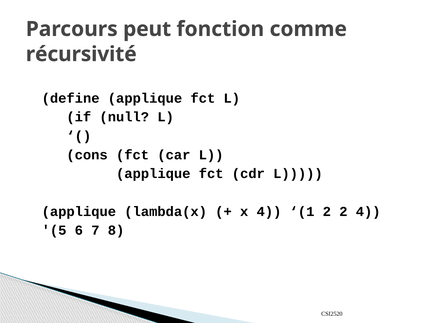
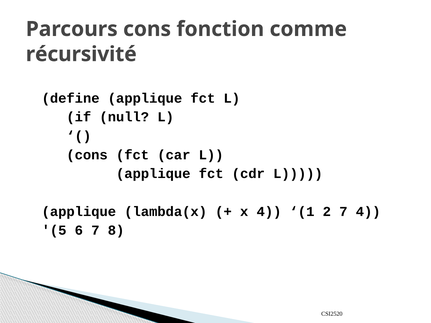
Parcours peut: peut -> cons (147, 29)
2 2: 2 -> 7 (343, 212)
